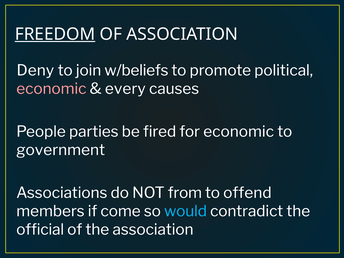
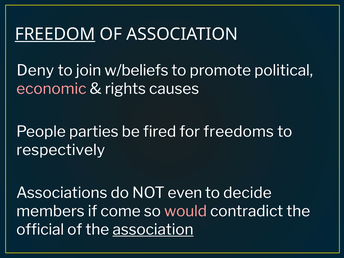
every: every -> rights (125, 89)
for economic: economic -> freedoms (239, 132)
government: government -> respectively (61, 150)
from: from -> even (185, 193)
offend: offend -> decide (247, 193)
would colour: light blue -> pink (185, 211)
association underline: none -> present (153, 230)
